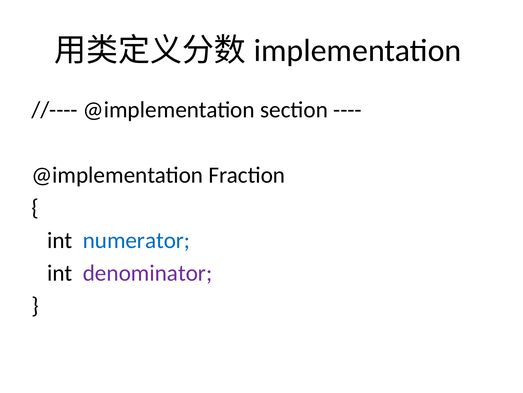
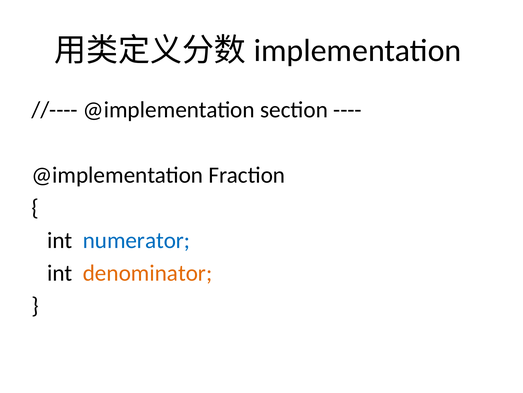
denominator colour: purple -> orange (148, 273)
